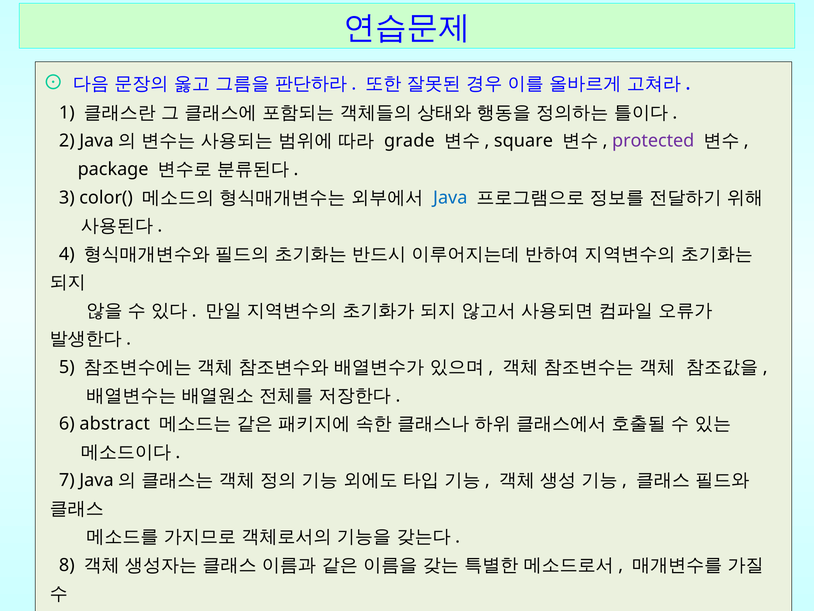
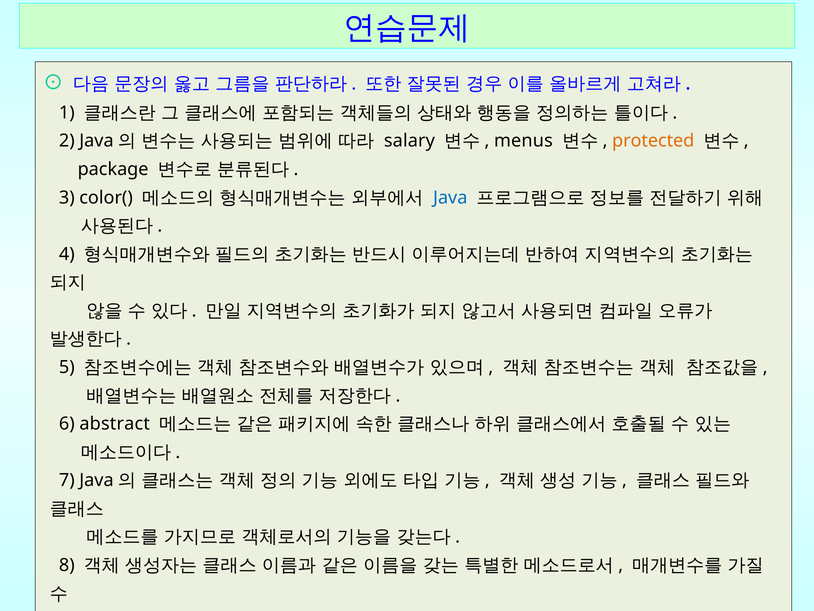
grade: grade -> salary (409, 141)
square: square -> menus (523, 141)
protected colour: purple -> orange (653, 141)
